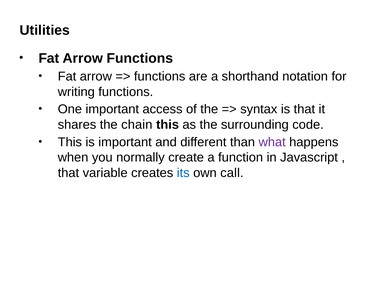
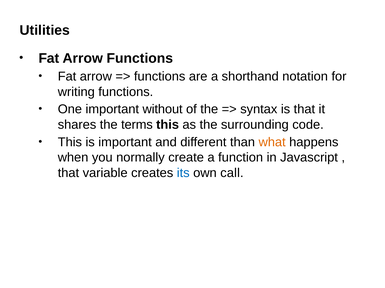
access: access -> without (163, 110)
chain: chain -> terms (137, 125)
what colour: purple -> orange (272, 142)
